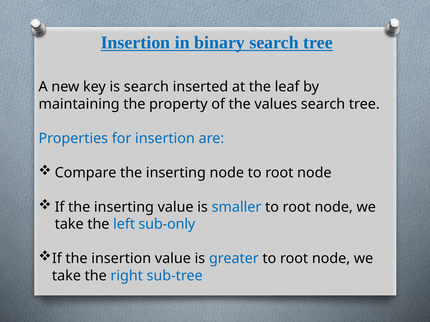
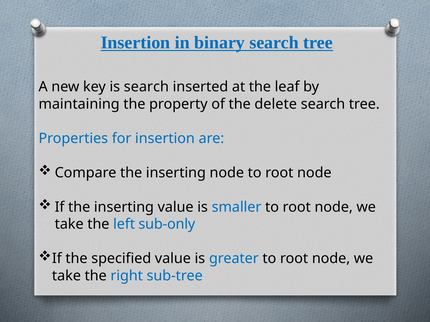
values: values -> delete (276, 104)
the insertion: insertion -> specified (121, 259)
